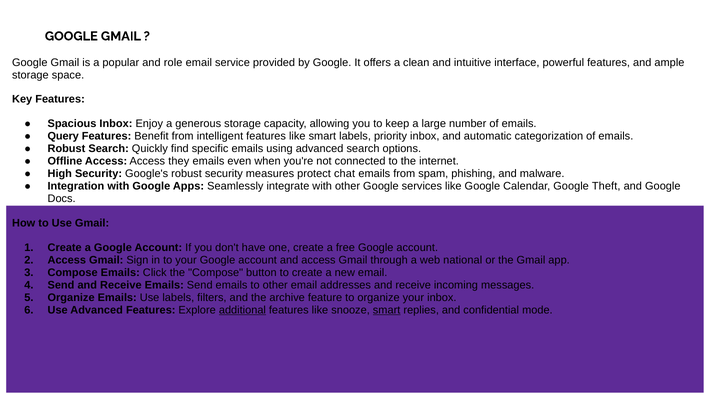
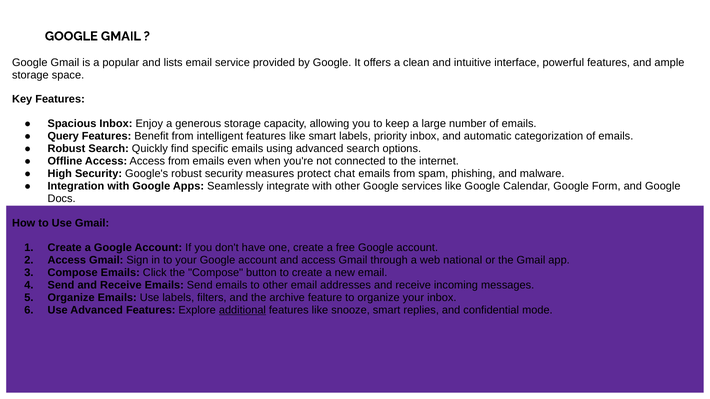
role: role -> lists (173, 63)
Access they: they -> from (179, 161)
Theft: Theft -> Form (606, 186)
smart underline: present -> none (387, 310)
